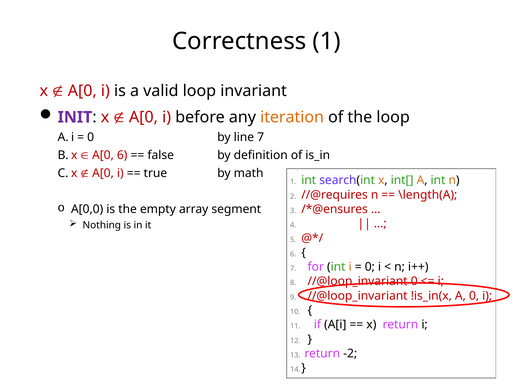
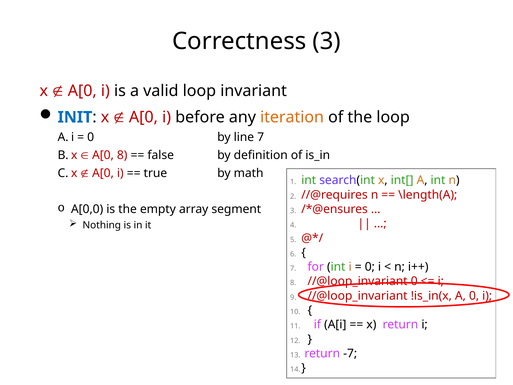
Correctness 1: 1 -> 3 (327, 41)
INIT colour: purple -> blue (75, 117)
A[0 6: 6 -> 8 (122, 155)
-2: -2 -> -7 (350, 353)
